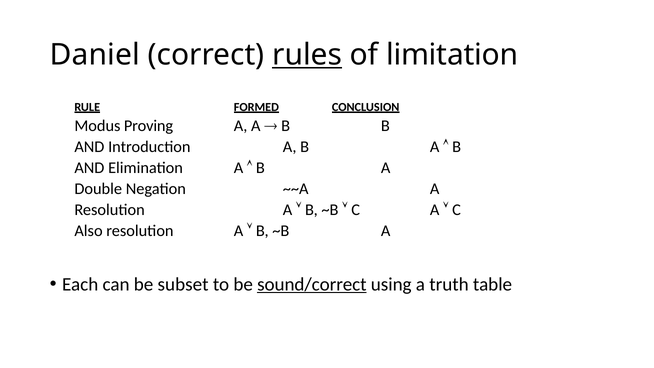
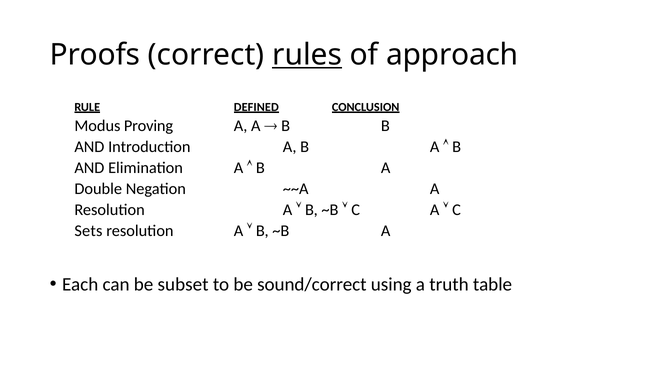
Daniel: Daniel -> Proofs (95, 55)
limitation: limitation -> approach (452, 55)
FORMED: FORMED -> DEFINED (256, 107)
Also: Also -> Sets (88, 231)
sound/correct underline: present -> none (312, 284)
